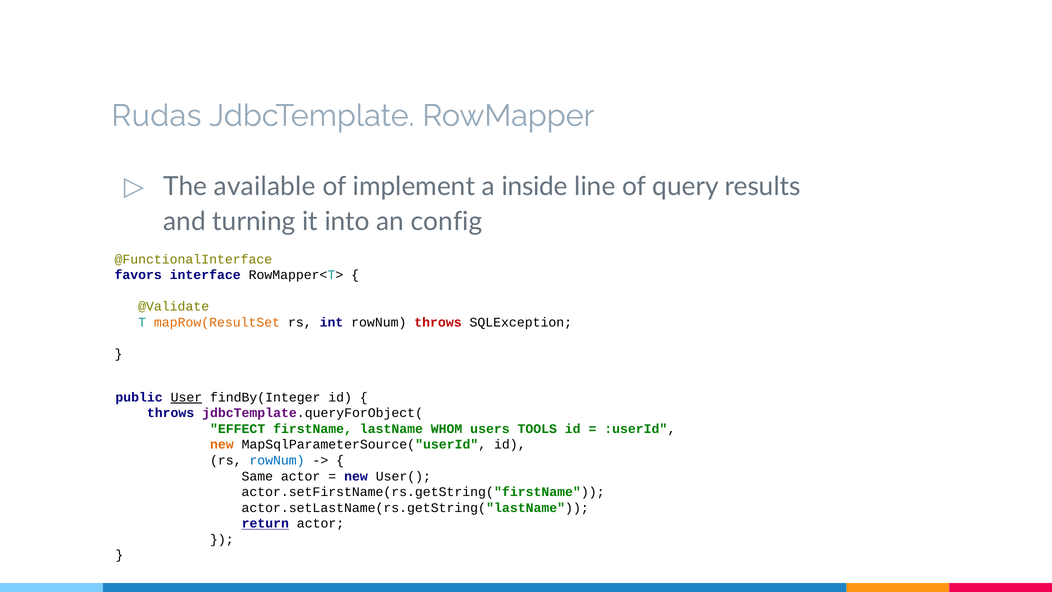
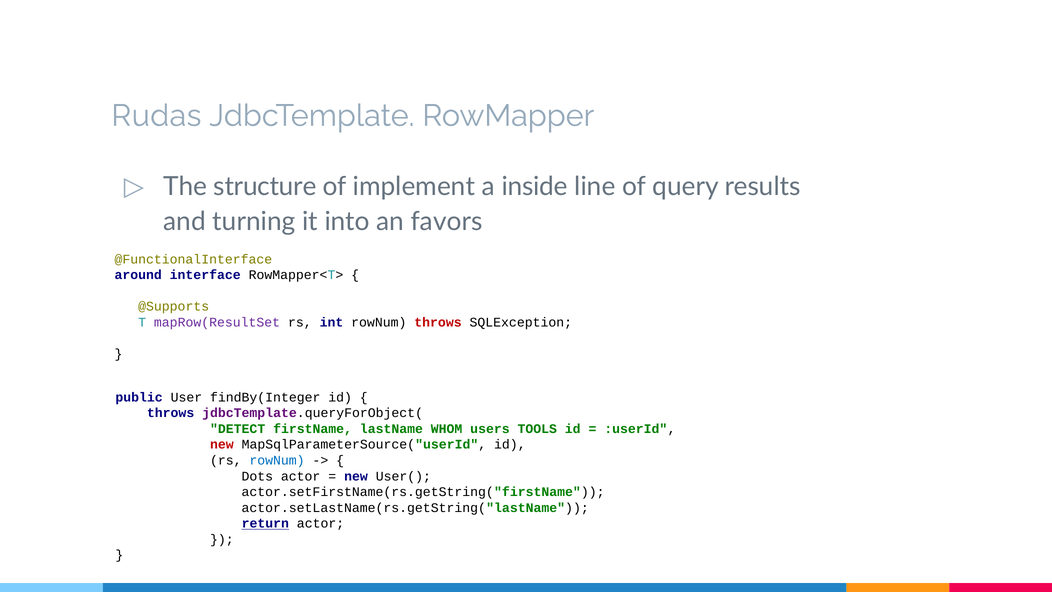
available: available -> structure (265, 187)
config: config -> favors (447, 221)
favors: favors -> around (138, 275)
@Validate: @Validate -> @Supports (174, 306)
mapRow(ResultSet colour: orange -> purple (217, 322)
User underline: present -> none (186, 397)
EFFECT: EFFECT -> DETECT (238, 429)
new colour: orange -> red (222, 444)
Same: Same -> Dots (257, 476)
